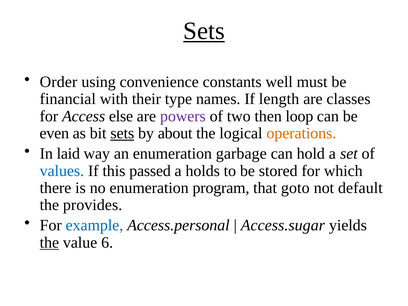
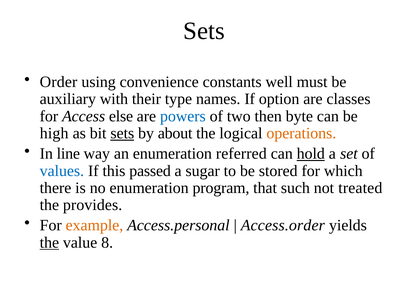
Sets underline: present -> none (204, 31)
financial: financial -> auxiliary (68, 99)
length: length -> option (279, 99)
powers colour: purple -> blue (183, 116)
loop: loop -> byte (299, 116)
even: even -> high (54, 133)
laid: laid -> line (68, 154)
garbage: garbage -> referred (241, 154)
hold underline: none -> present (311, 154)
holds: holds -> sugar (203, 171)
goto: goto -> such (295, 188)
default: default -> treated (360, 188)
example colour: blue -> orange (94, 225)
Access.sugar: Access.sugar -> Access.order (283, 225)
6: 6 -> 8 (107, 243)
